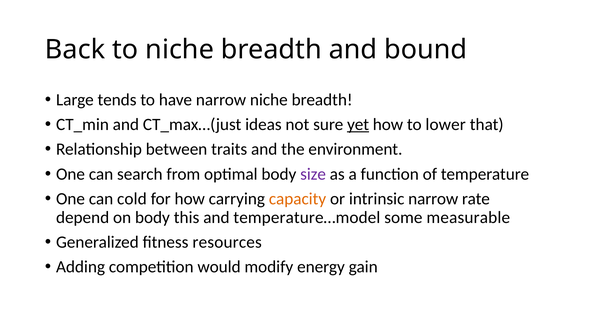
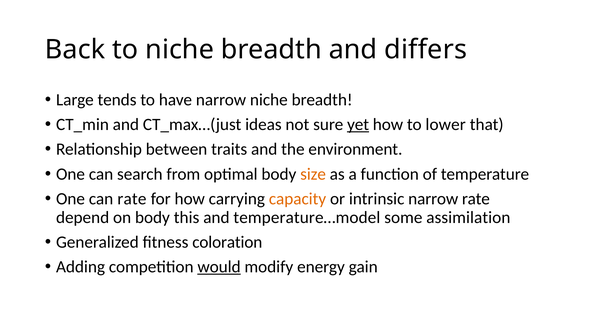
bound: bound -> differs (426, 50)
size colour: purple -> orange (313, 174)
can cold: cold -> rate (132, 199)
measurable: measurable -> assimilation (468, 217)
resources: resources -> coloration (227, 242)
would underline: none -> present (219, 267)
